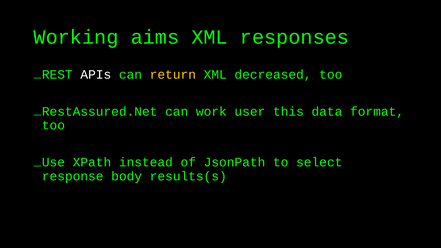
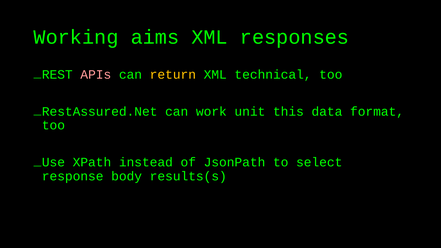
APIs colour: white -> pink (96, 75)
decreased: decreased -> technical (273, 75)
user: user -> unit (250, 112)
